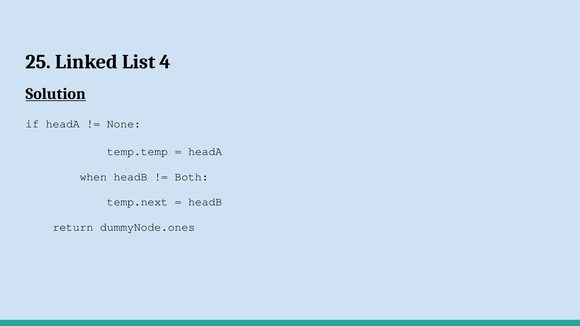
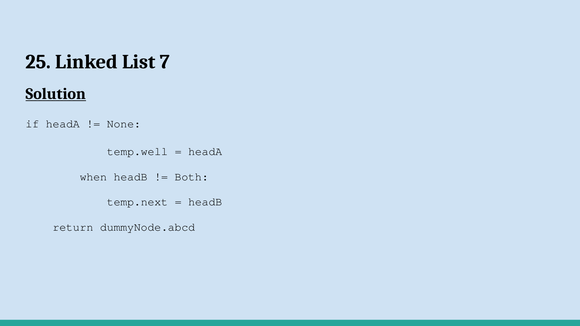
4: 4 -> 7 (165, 62)
temp.temp: temp.temp -> temp.well (137, 152)
dummyNode.ones: dummyNode.ones -> dummyNode.abcd (148, 227)
